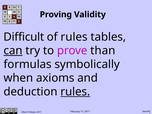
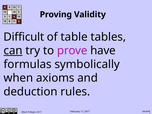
of rules: rules -> table (74, 37)
than: than -> have (103, 51)
rules underline: present -> none (75, 92)
